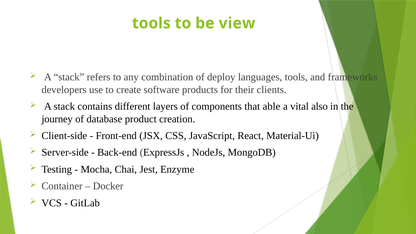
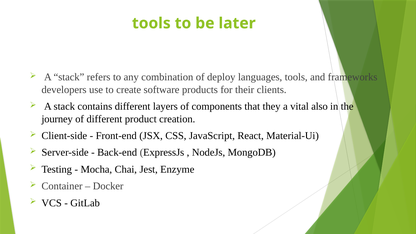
view: view -> later (237, 23)
able: able -> they (272, 106)
of database: database -> different (104, 119)
